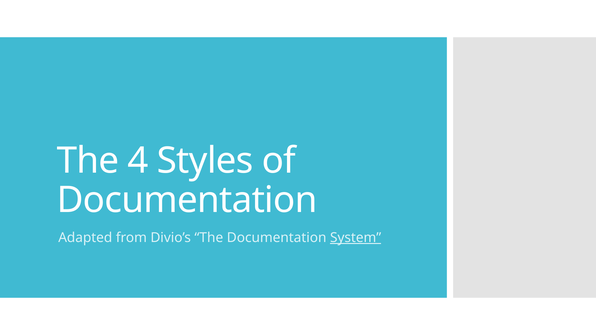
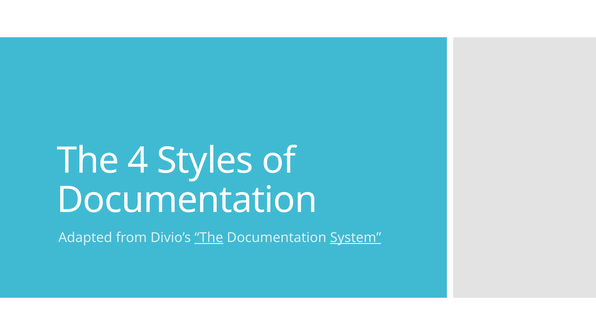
The underline: none -> present (209, 238)
